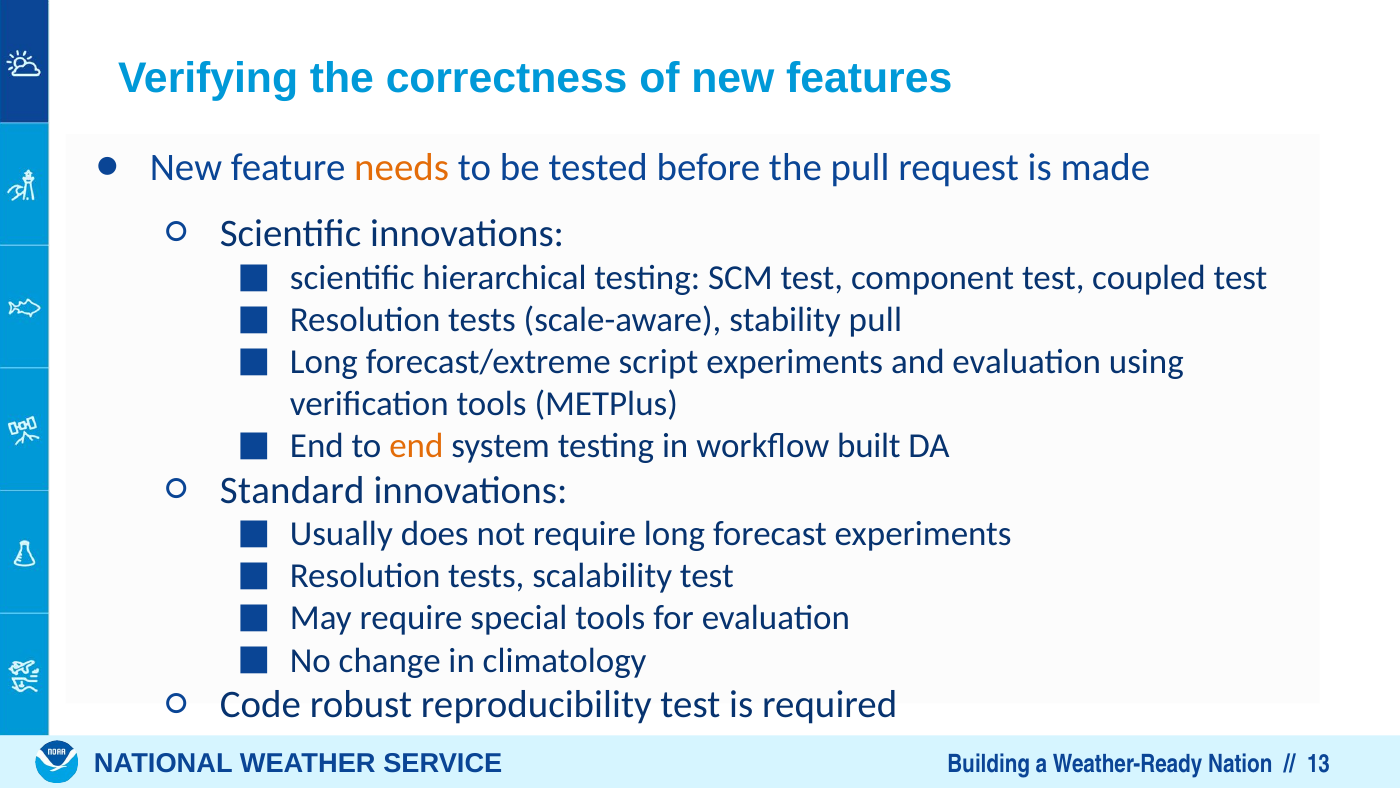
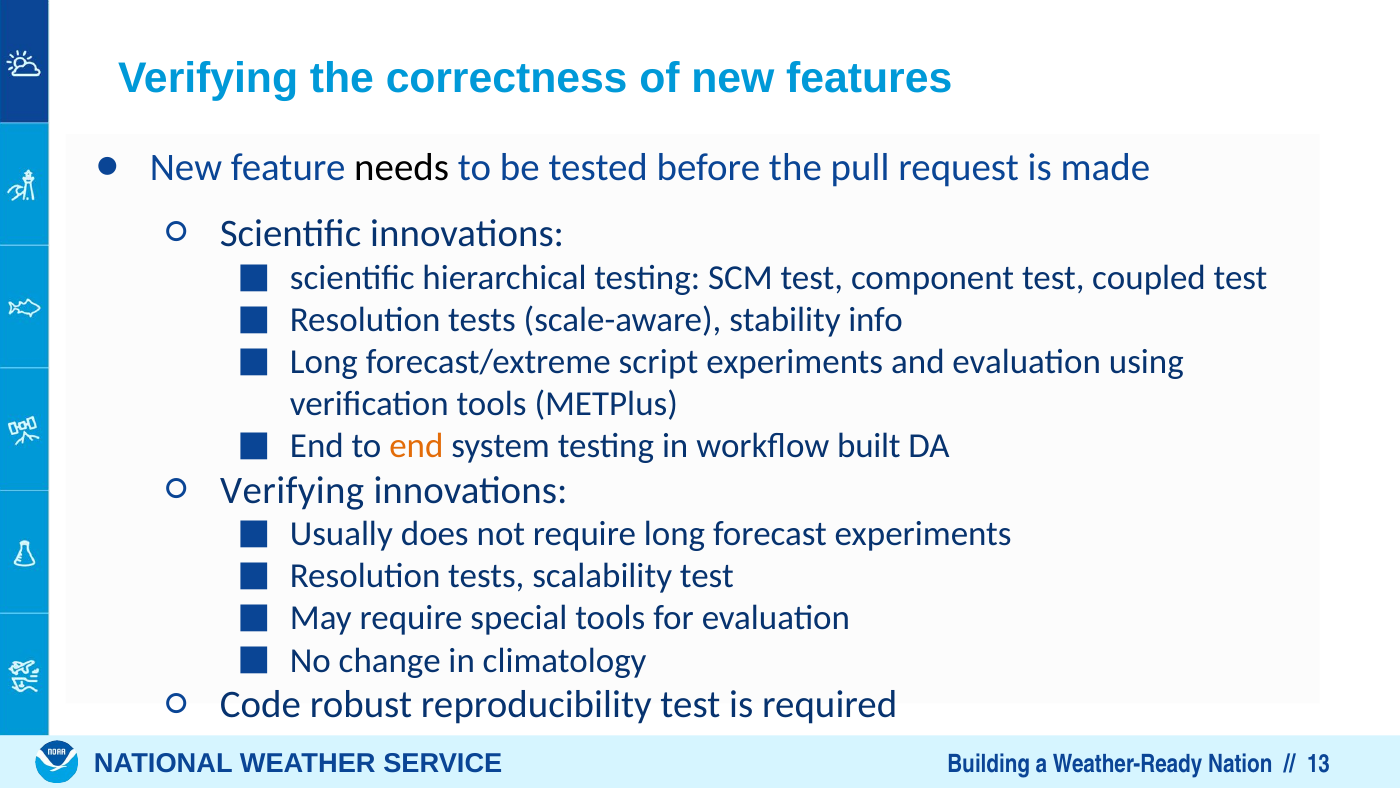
needs colour: orange -> black (402, 167)
stability pull: pull -> info (876, 319)
Standard: Standard -> Verifying (292, 490)
